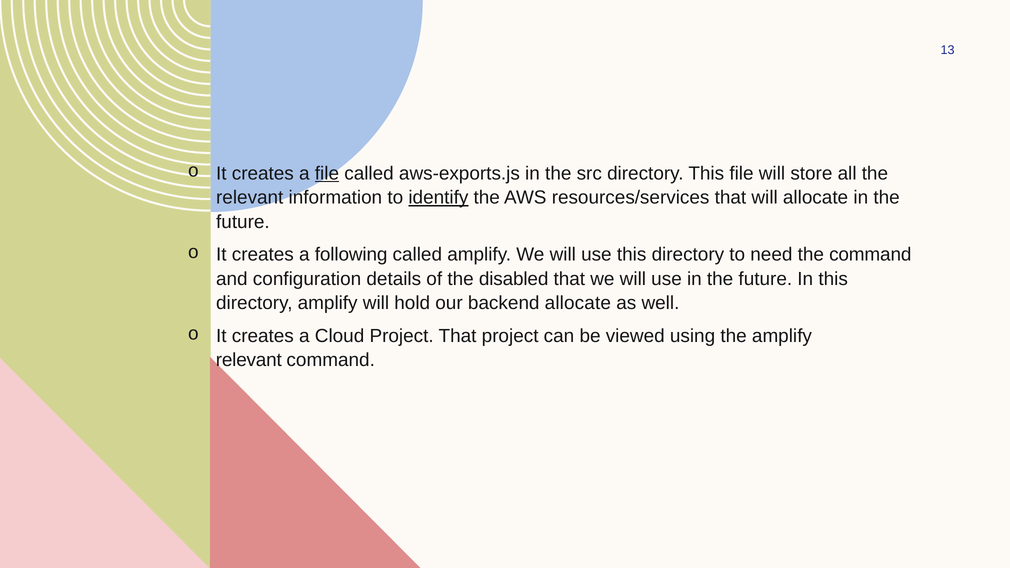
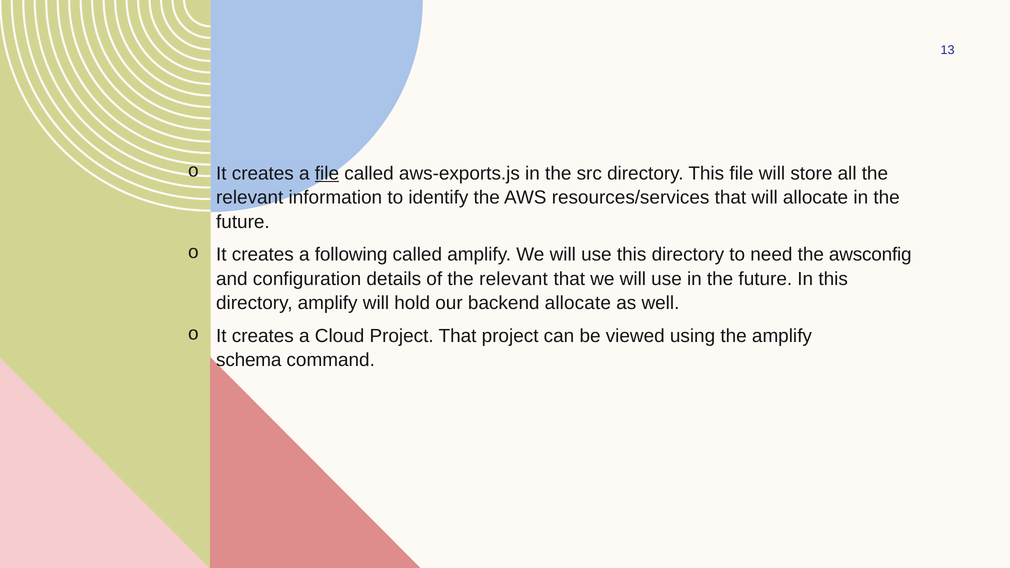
identify underline: present -> none (438, 198)
the command: command -> awsconfig (870, 255)
of the disabled: disabled -> relevant (513, 279)
relevant: relevant -> schema (249, 360)
